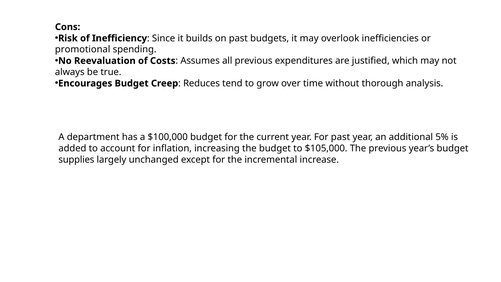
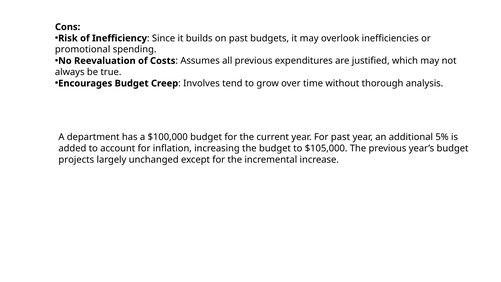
Reduces: Reduces -> Involves (201, 83)
supplies: supplies -> projects (76, 160)
